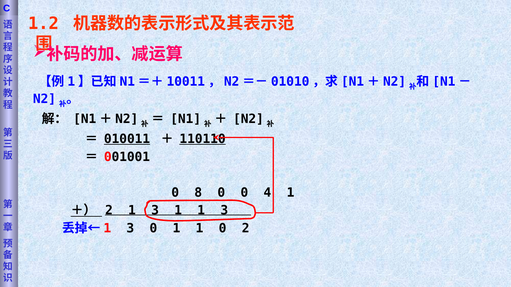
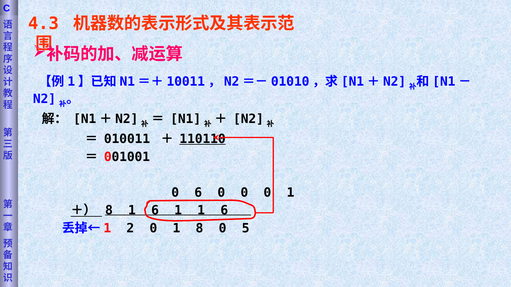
1.2: 1.2 -> 4.3 (43, 24)
010011 underline: present -> none (127, 139)
0 8: 8 -> 6 (198, 193)
0 0 4: 4 -> 0 (267, 193)
2: 2 -> 8 (109, 211)
3: 3 -> 6 (155, 211)
1 1 3: 3 -> 6 (224, 211)
3: 3 -> 2 (130, 229)
0 1 1: 1 -> 8 (200, 229)
0 2: 2 -> 5 (246, 229)
